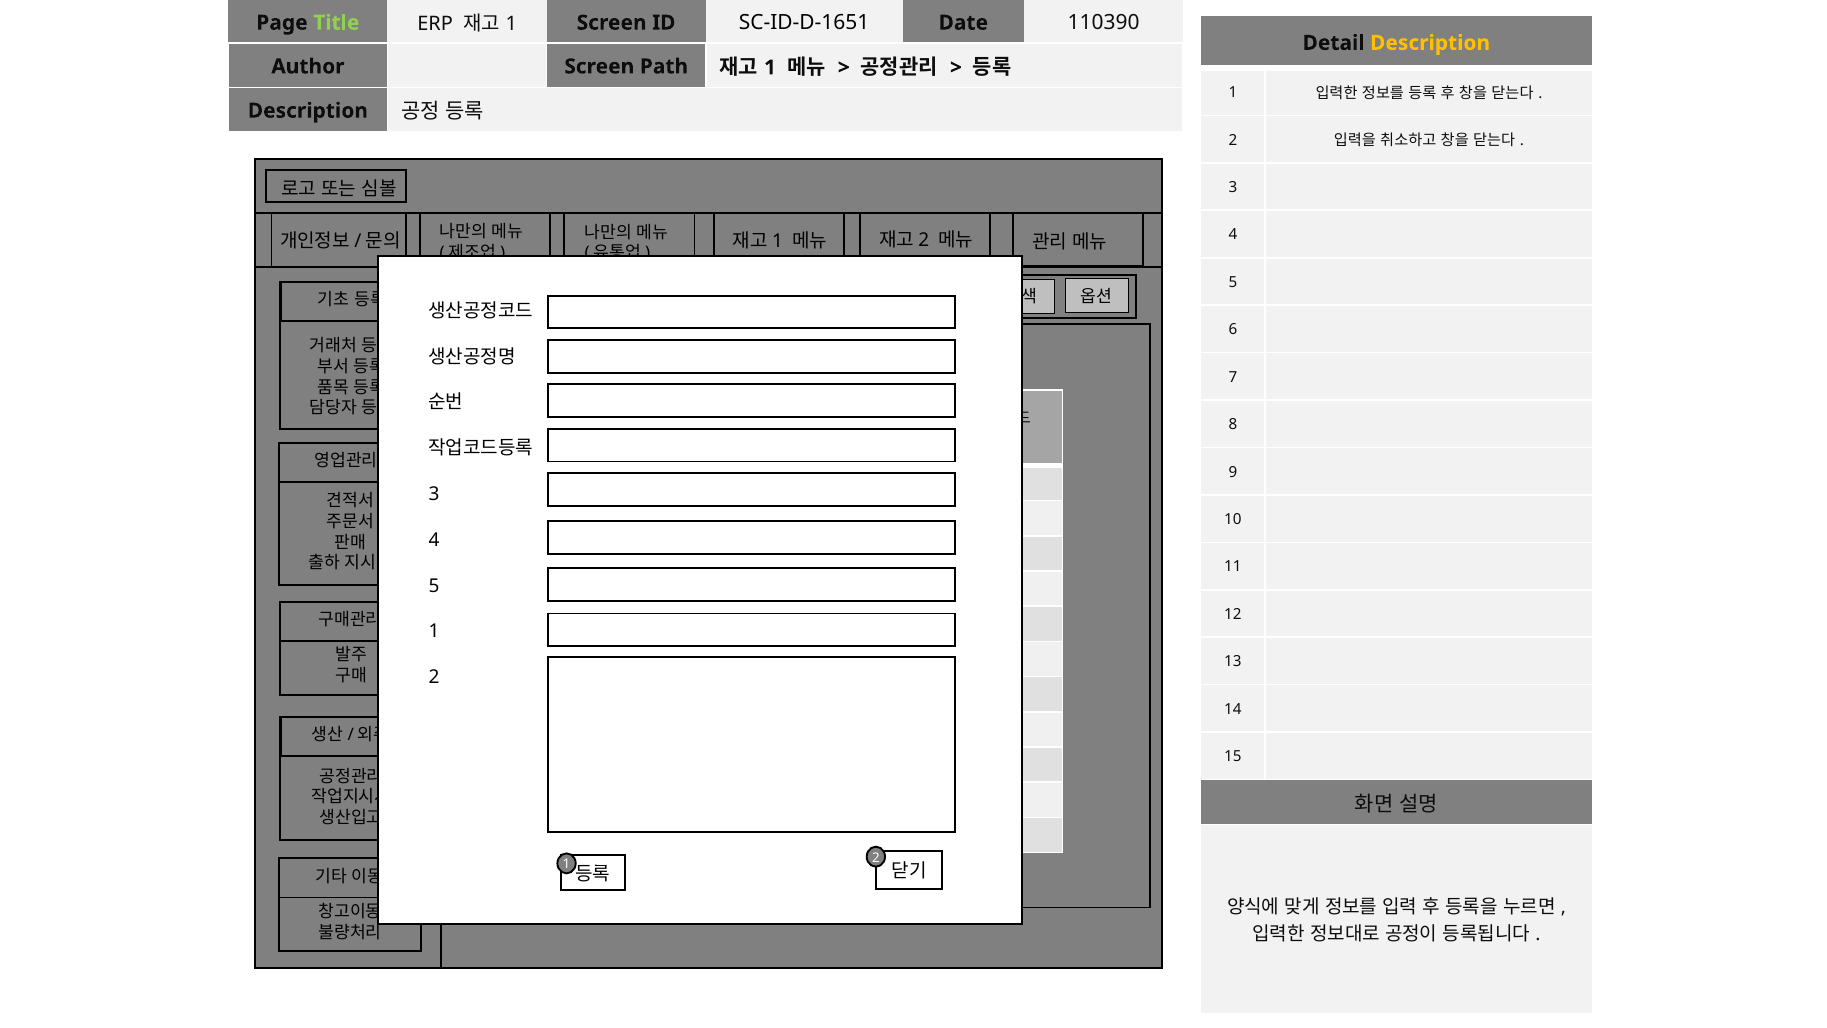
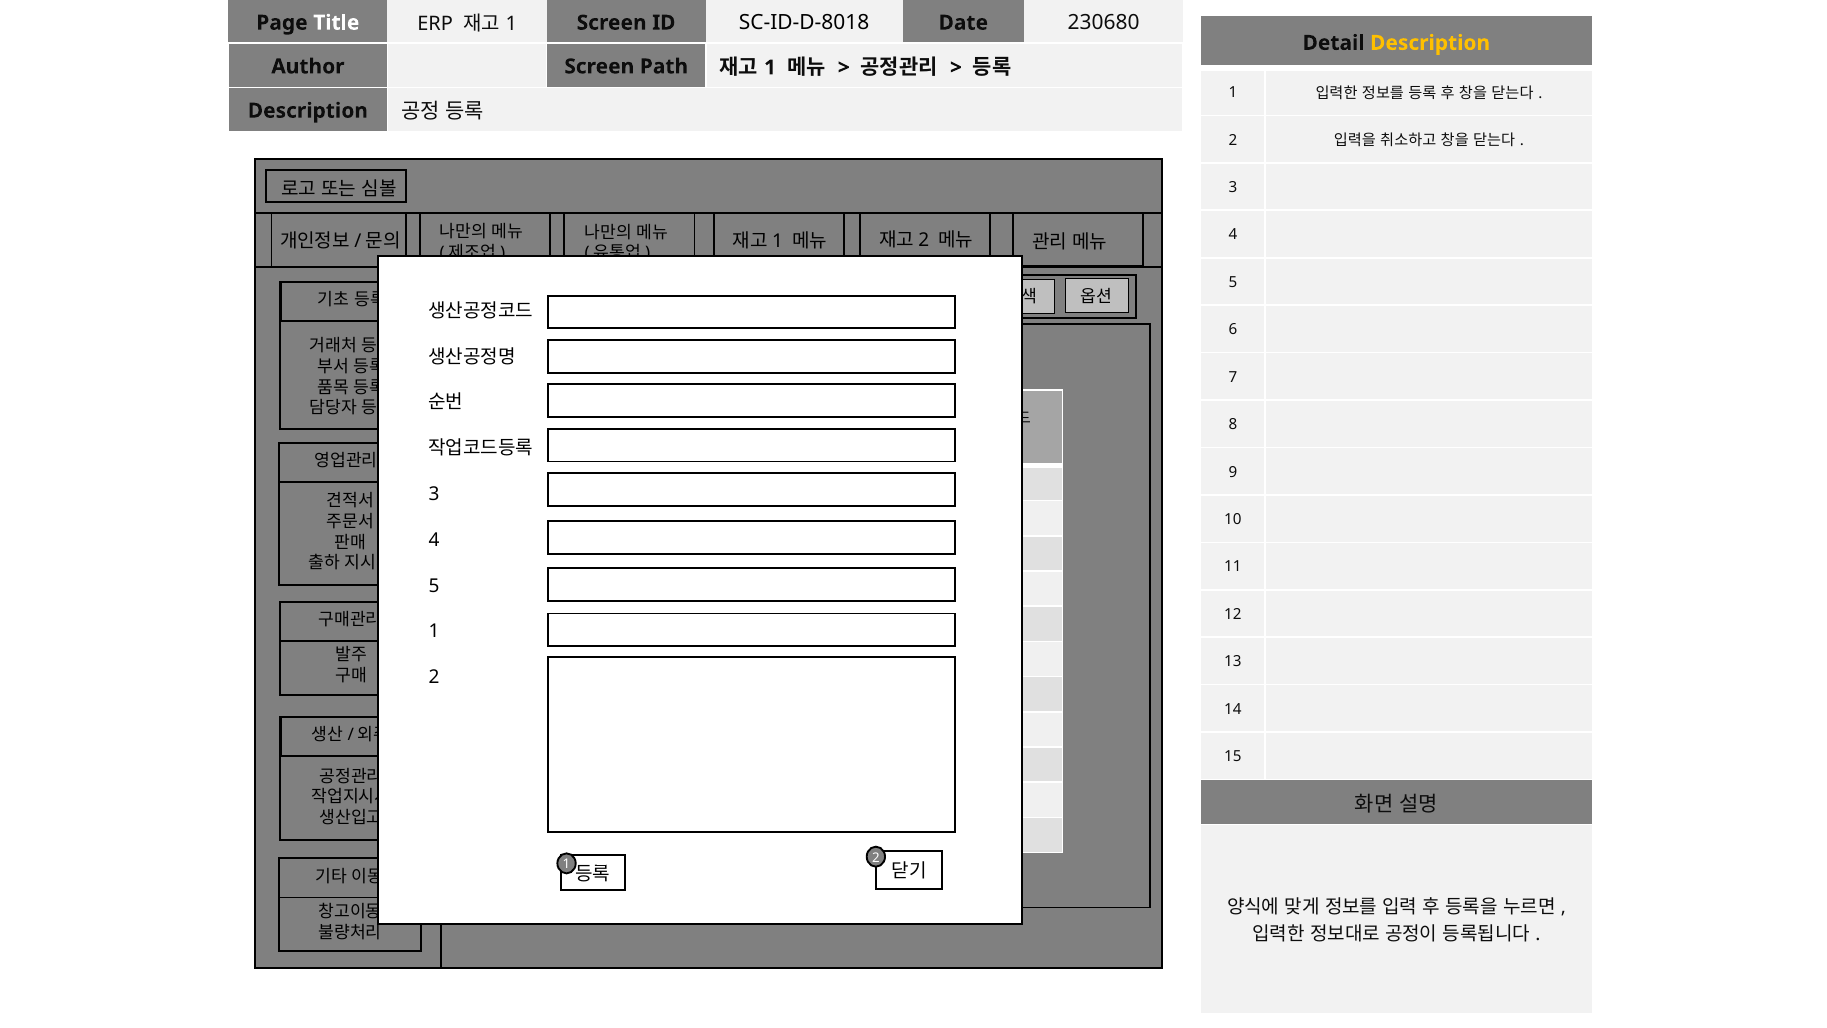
Title colour: light green -> white (336, 23)
SC-ID-D-1651: SC-ID-D-1651 -> SC-ID-D-8018 (804, 23)
110390: 110390 -> 230680 (1104, 23)
